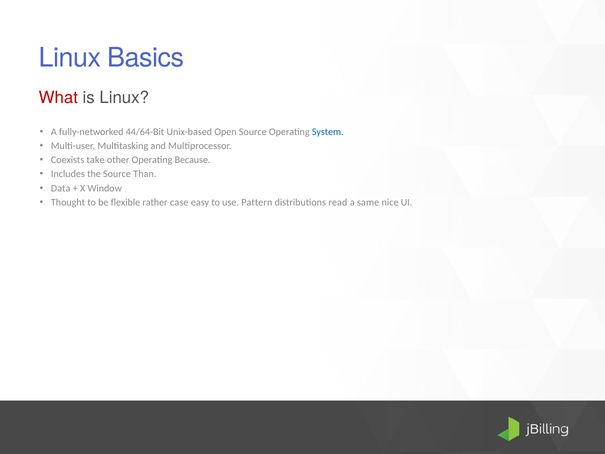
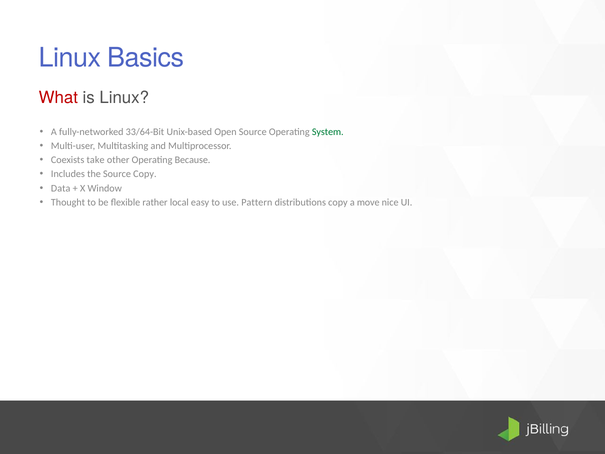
44/64-Bit: 44/64-Bit -> 33/64-Bit (145, 132)
System colour: blue -> green (328, 132)
Source Than: Than -> Copy (145, 174)
case: case -> local (179, 202)
distributions read: read -> copy (338, 202)
same: same -> move (368, 202)
